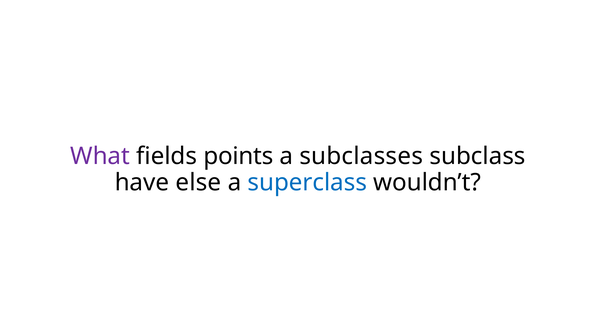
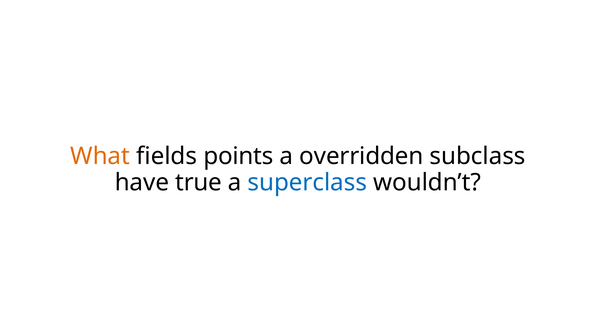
What colour: purple -> orange (100, 156)
subclasses: subclasses -> overridden (361, 156)
else: else -> true (199, 182)
